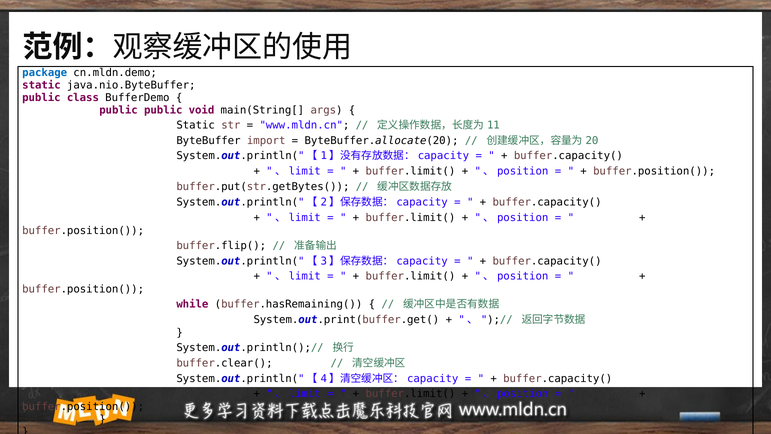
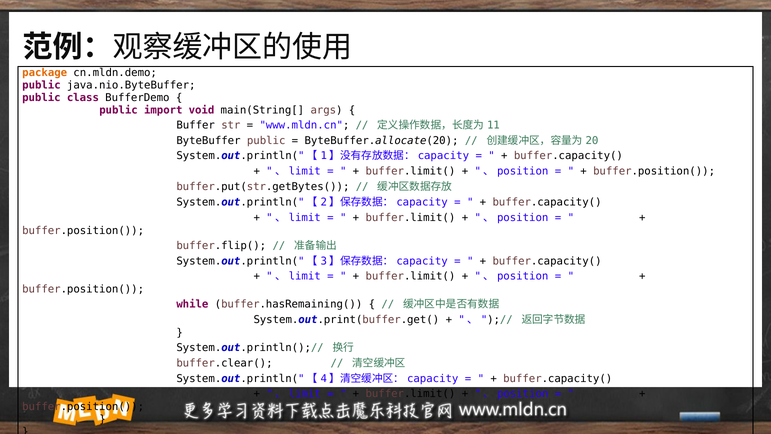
package colour: blue -> orange (45, 73)
static: static -> public (41, 85)
public public: public -> import (163, 110)
Static: Static -> Buffer (196, 125)
ByteBuffer import: import -> public (266, 140)
